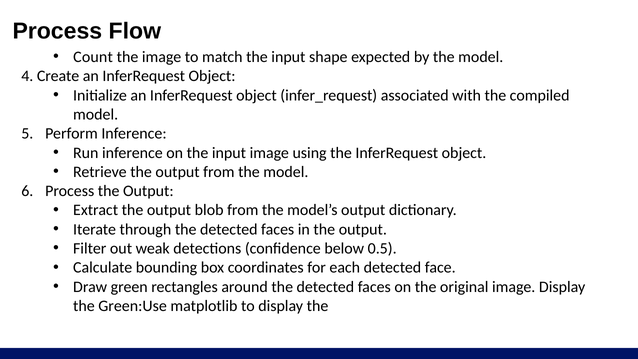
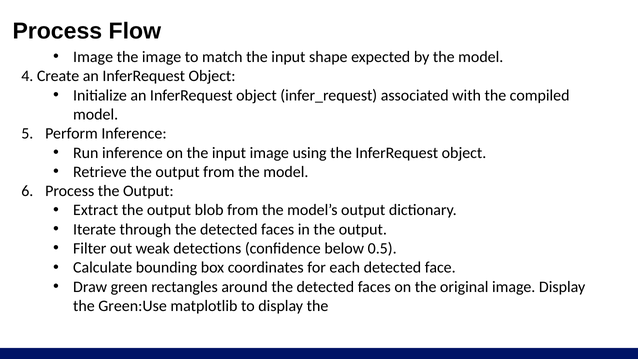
Count: Count -> Image (93, 57)
